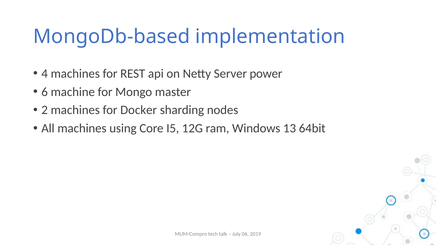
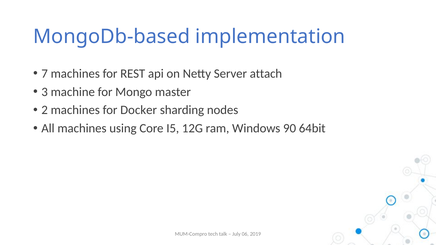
4: 4 -> 7 (45, 74)
power: power -> attach (266, 74)
6: 6 -> 3 (45, 92)
13: 13 -> 90 (290, 128)
